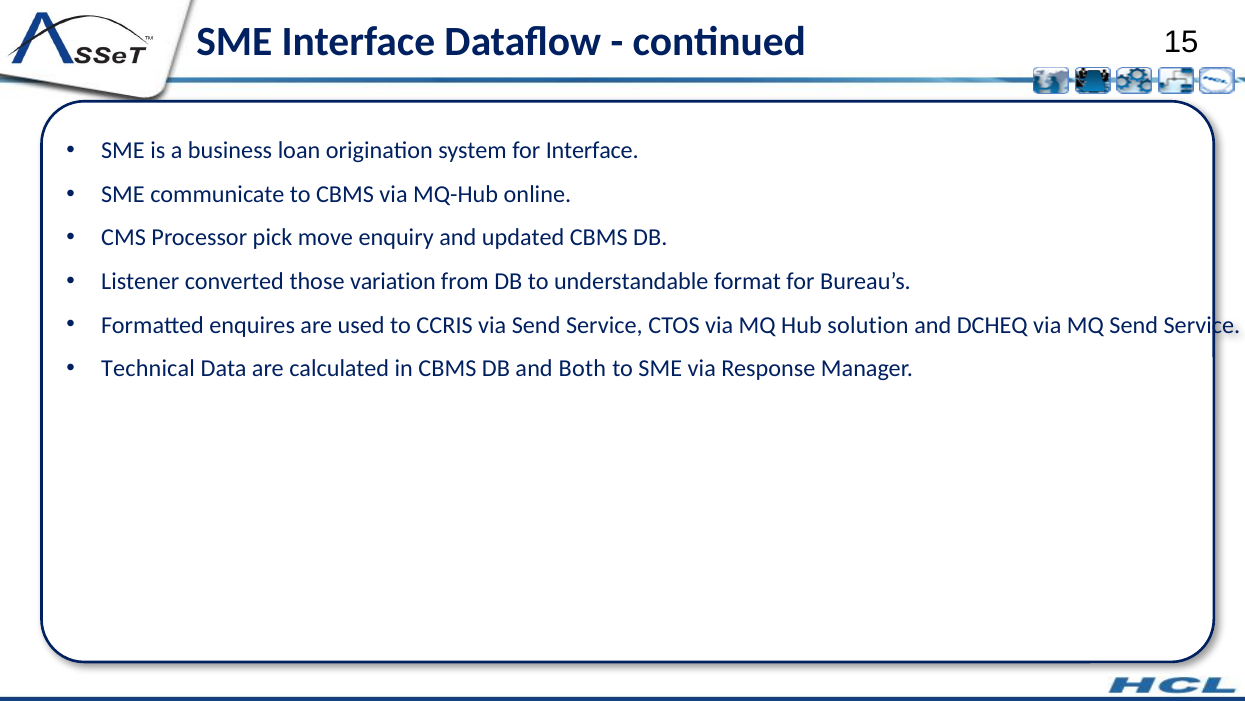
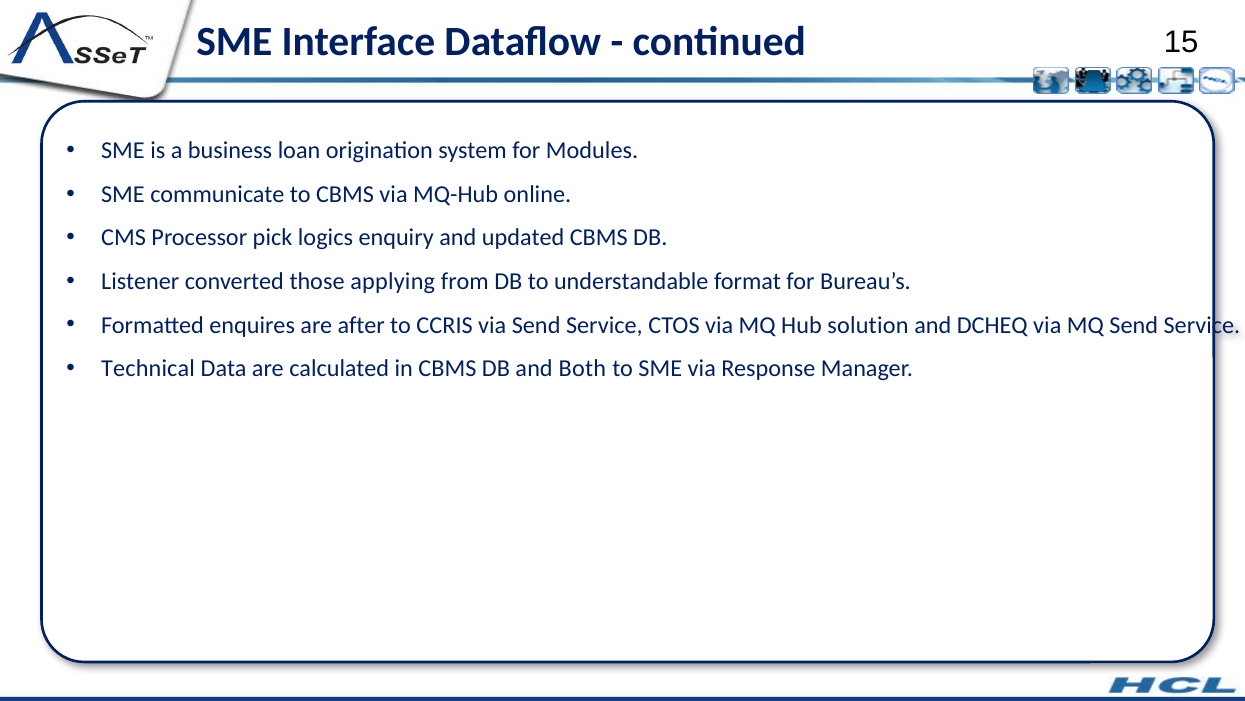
for Interface: Interface -> Modules (592, 151)
move: move -> logics (325, 238)
variation: variation -> applying (393, 281)
used: used -> after (361, 325)
